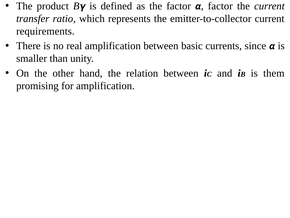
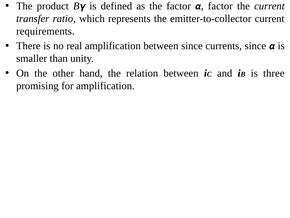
between basic: basic -> since (192, 46)
them: them -> three (274, 73)
